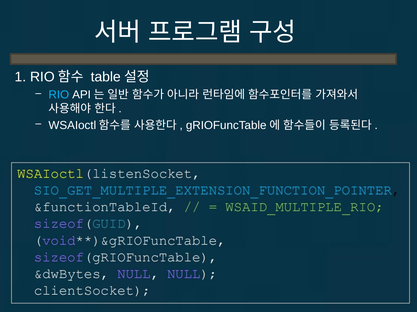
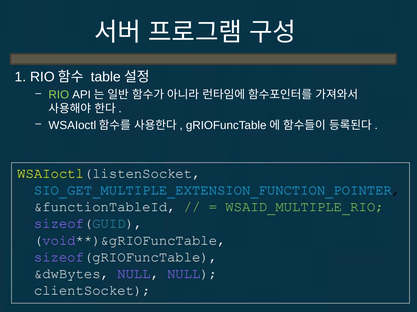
RIO colour: light blue -> light green (59, 95)
